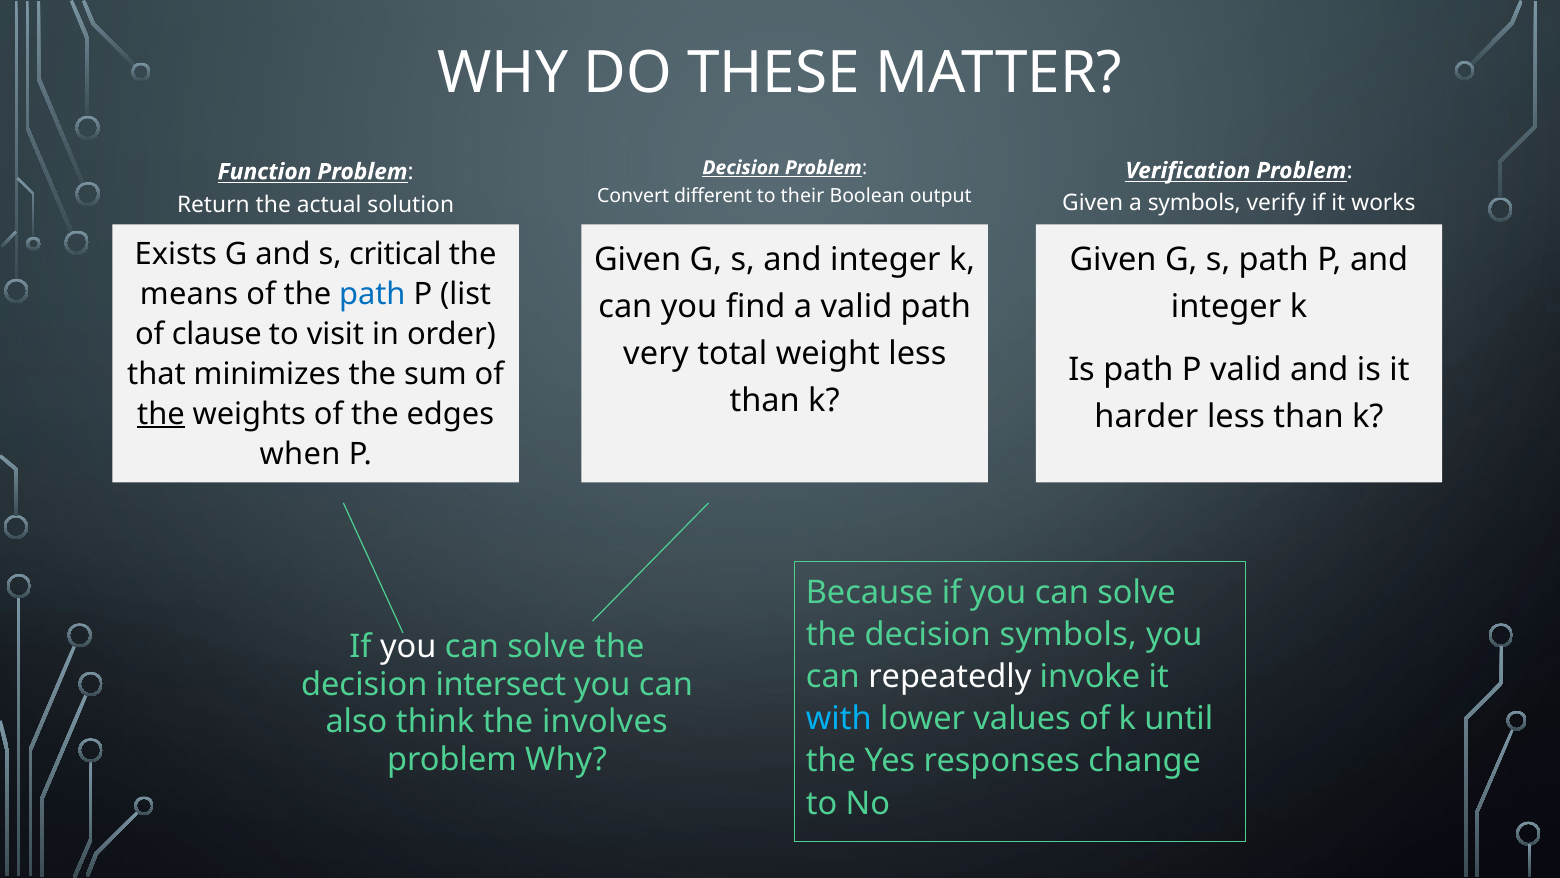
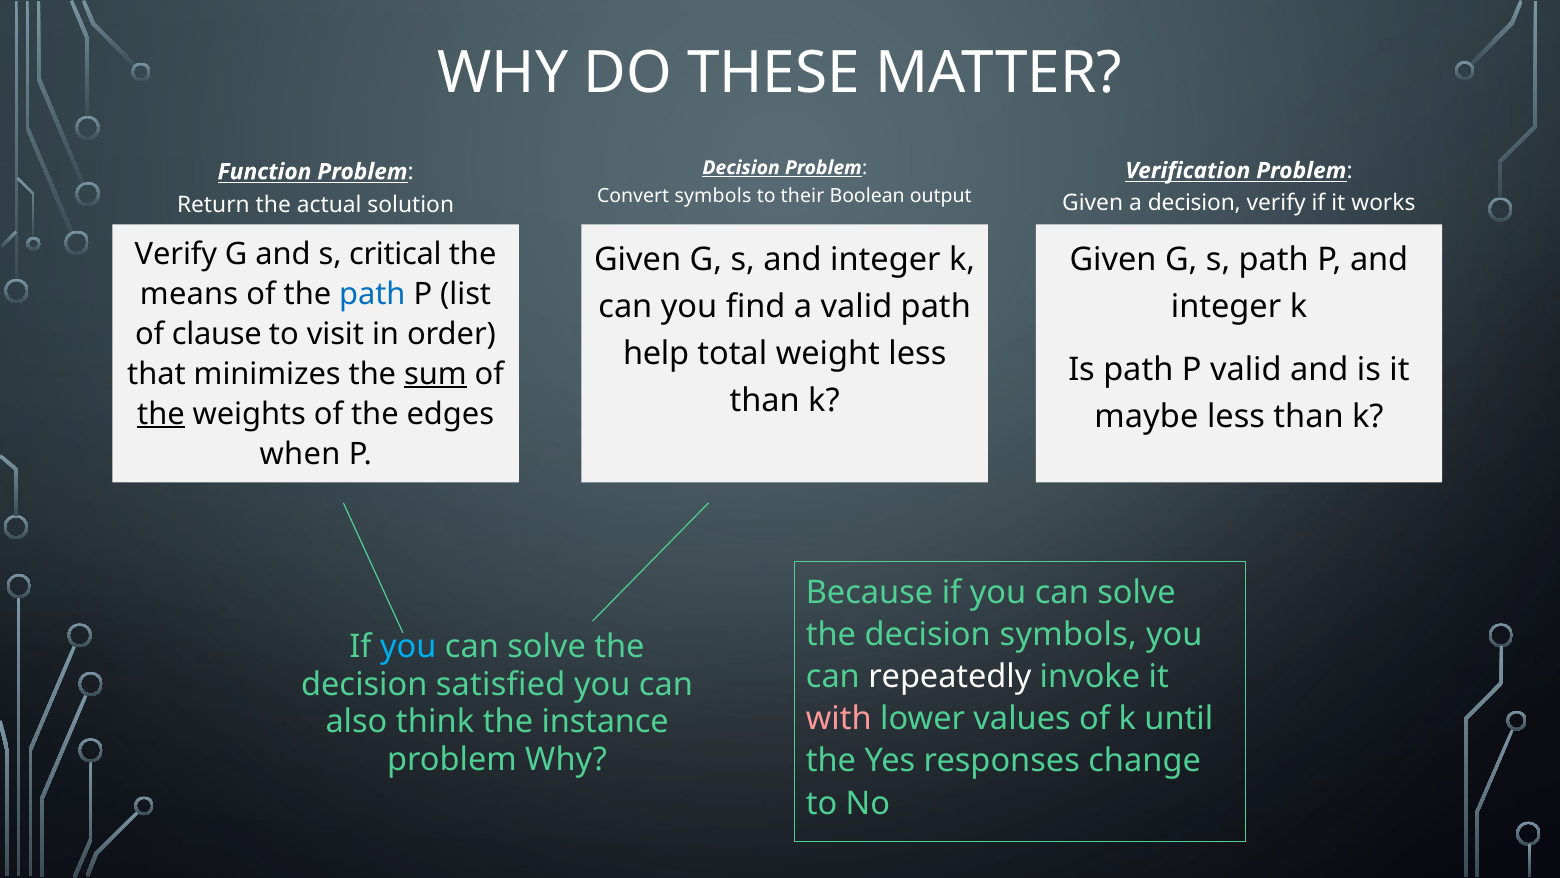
Convert different: different -> symbols (713, 196)
a symbols: symbols -> decision (1194, 203)
Exists: Exists -> Verify (176, 254)
very: very -> help (656, 353)
sum underline: none -> present (435, 374)
harder: harder -> maybe (1146, 416)
you colour: white -> light blue (408, 647)
intersect: intersect -> satisfied (501, 684)
with colour: light blue -> pink (839, 719)
involves: involves -> instance (605, 722)
